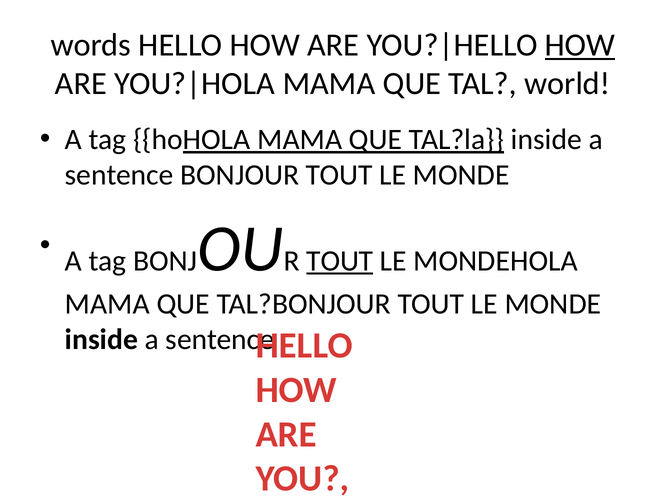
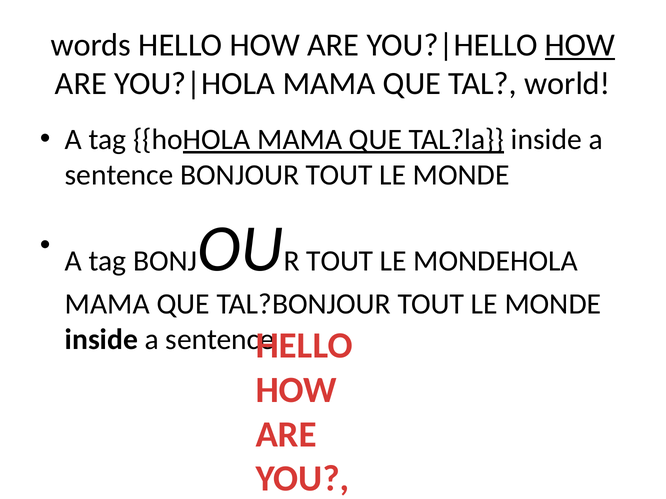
TOUT underline: present -> none (340, 261)
